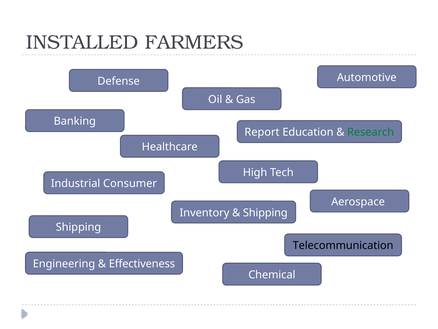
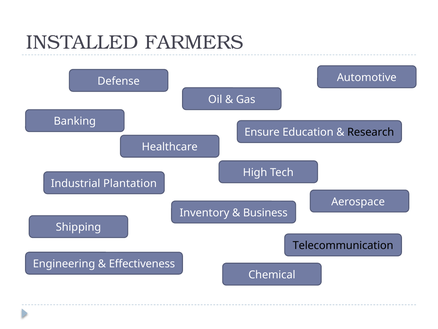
Report: Report -> Ensure (262, 132)
Research colour: green -> black (371, 132)
Consumer: Consumer -> Plantation (130, 183)
Shipping: Shipping -> Business (265, 212)
